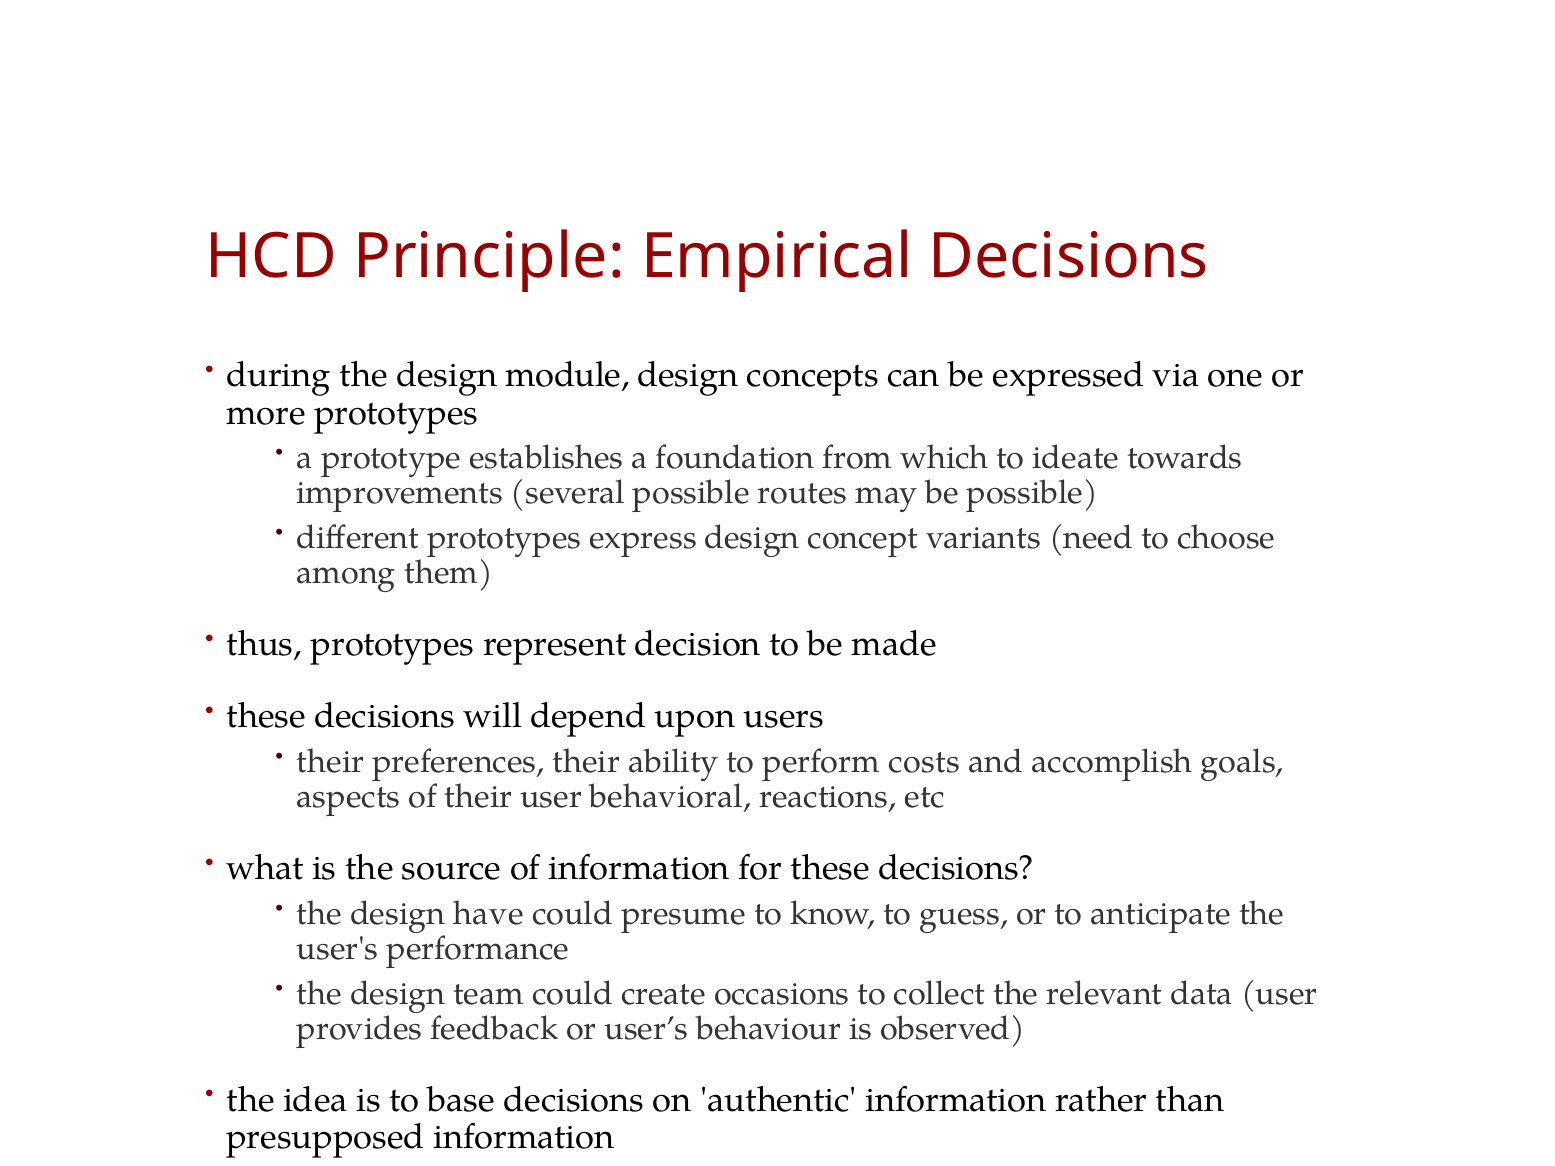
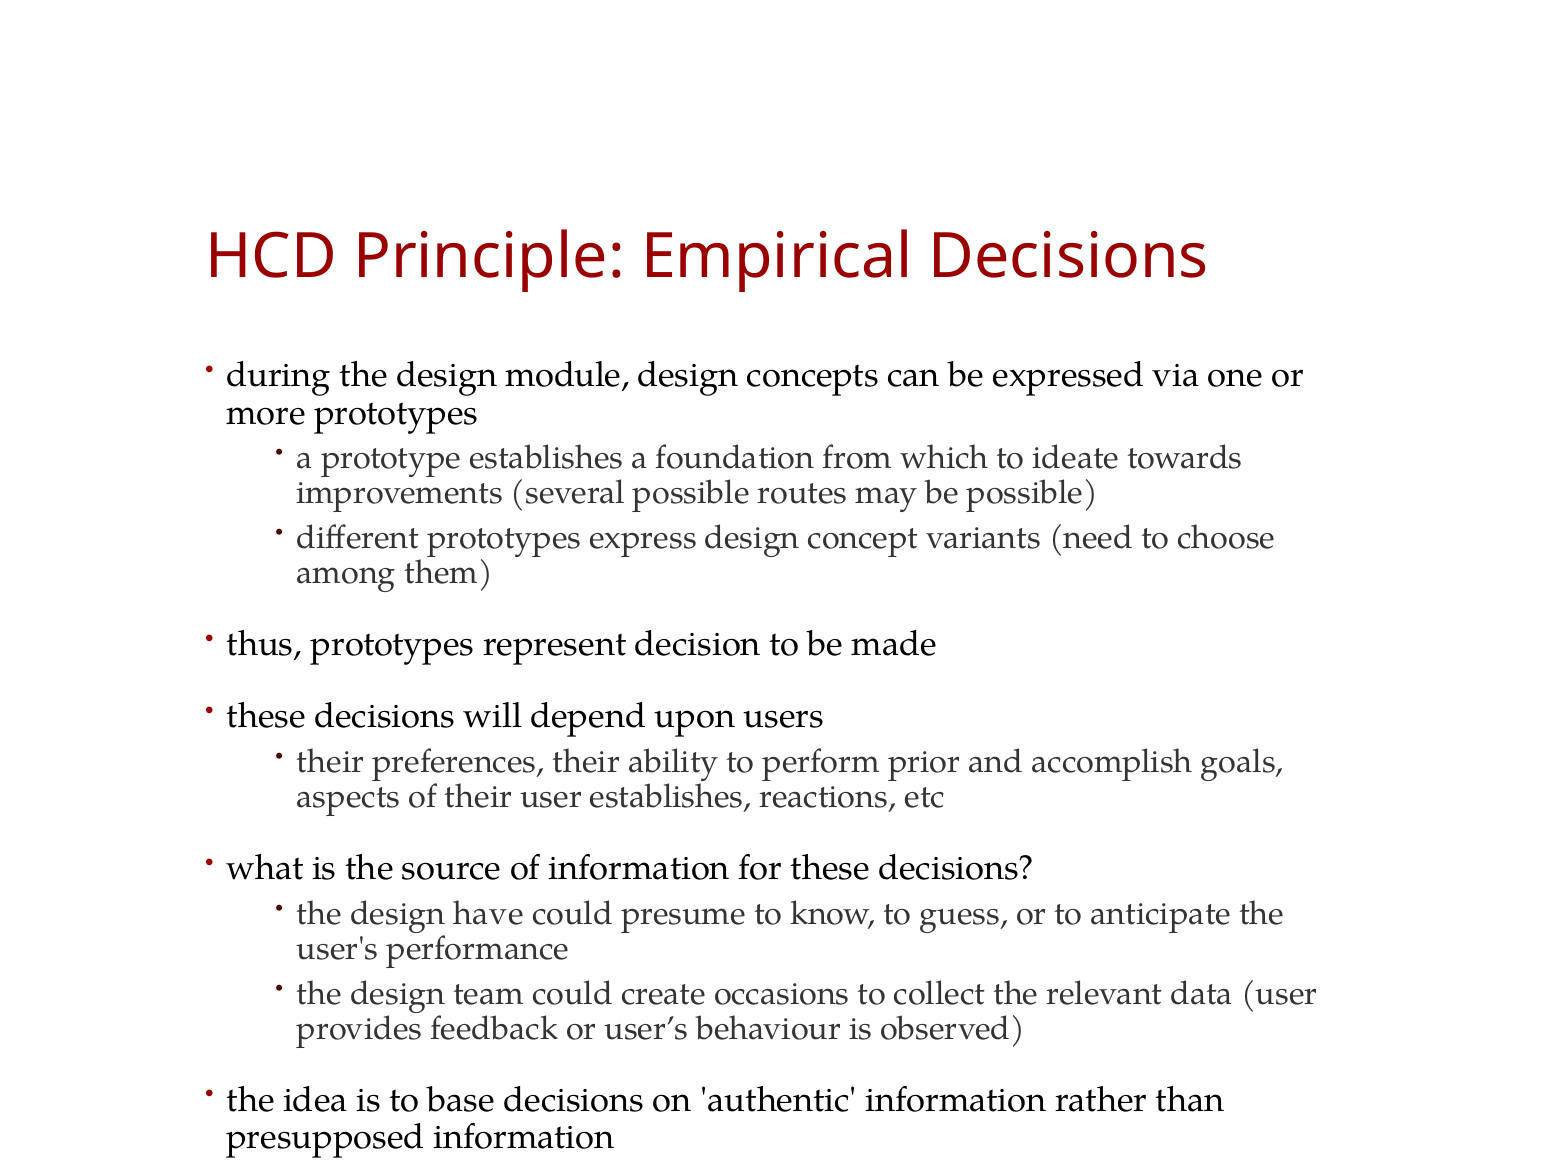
costs: costs -> prior (924, 762)
user behavioral: behavioral -> establishes (671, 797)
